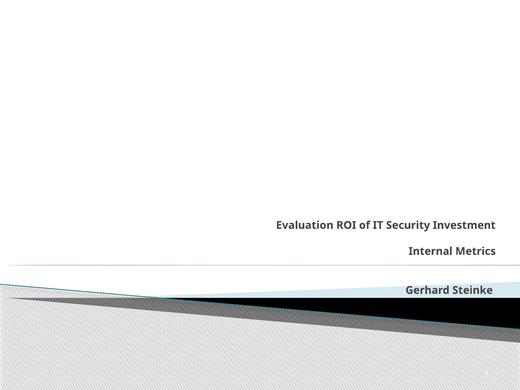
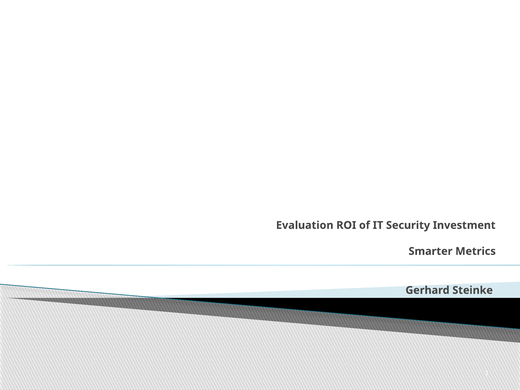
Internal: Internal -> Smarter (431, 251)
